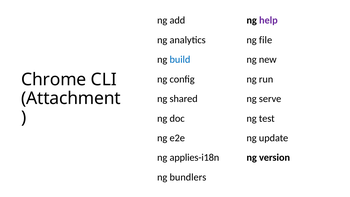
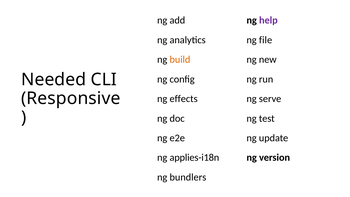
build colour: blue -> orange (180, 59)
Chrome: Chrome -> Needed (54, 79)
Attachment: Attachment -> Responsive (71, 98)
shared: shared -> effects (184, 99)
